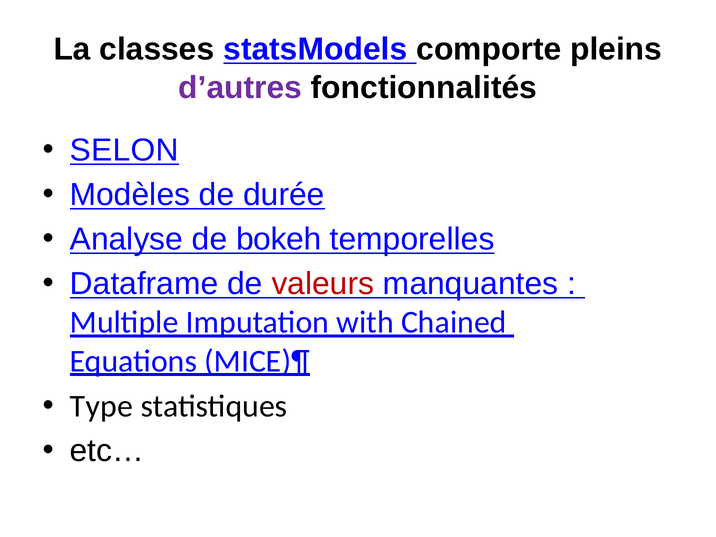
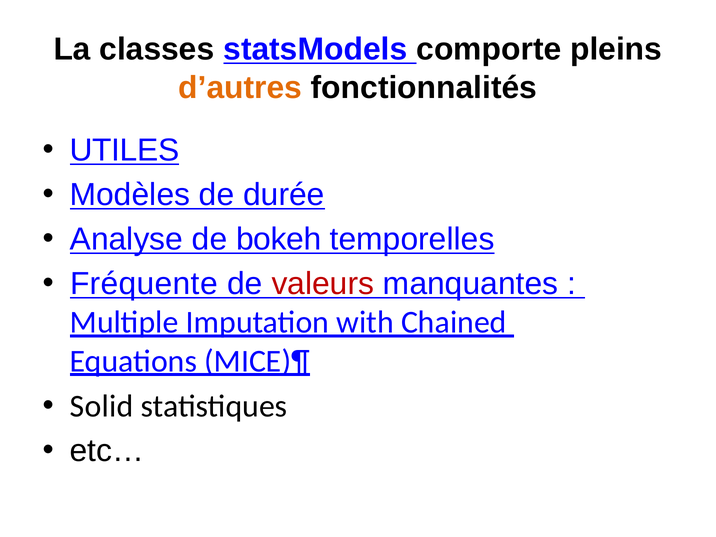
d’autres colour: purple -> orange (240, 88)
SELON: SELON -> UTILES (124, 150)
Dataframe: Dataframe -> Fréquente (144, 284)
Type: Type -> Solid (102, 406)
